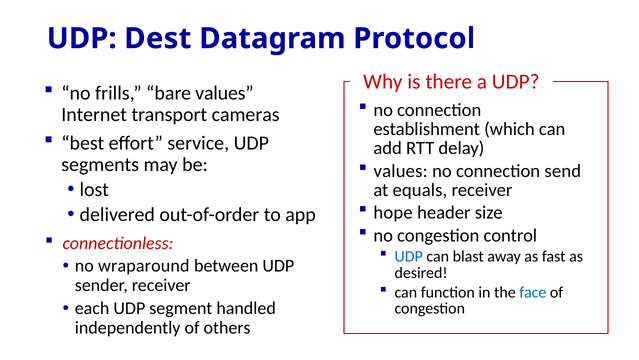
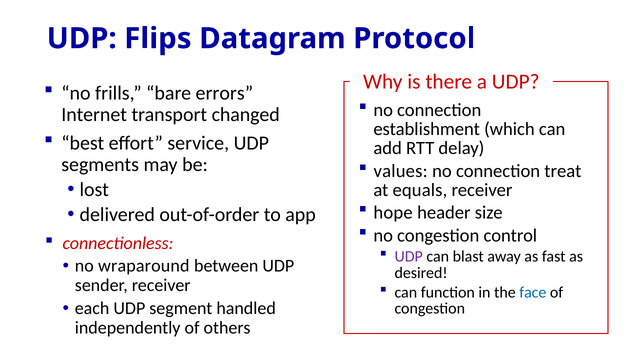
Dest: Dest -> Flips (158, 38)
bare values: values -> errors (224, 93)
cameras: cameras -> changed (246, 115)
send: send -> treat (563, 171)
UDP colour: blue -> purple (409, 256)
